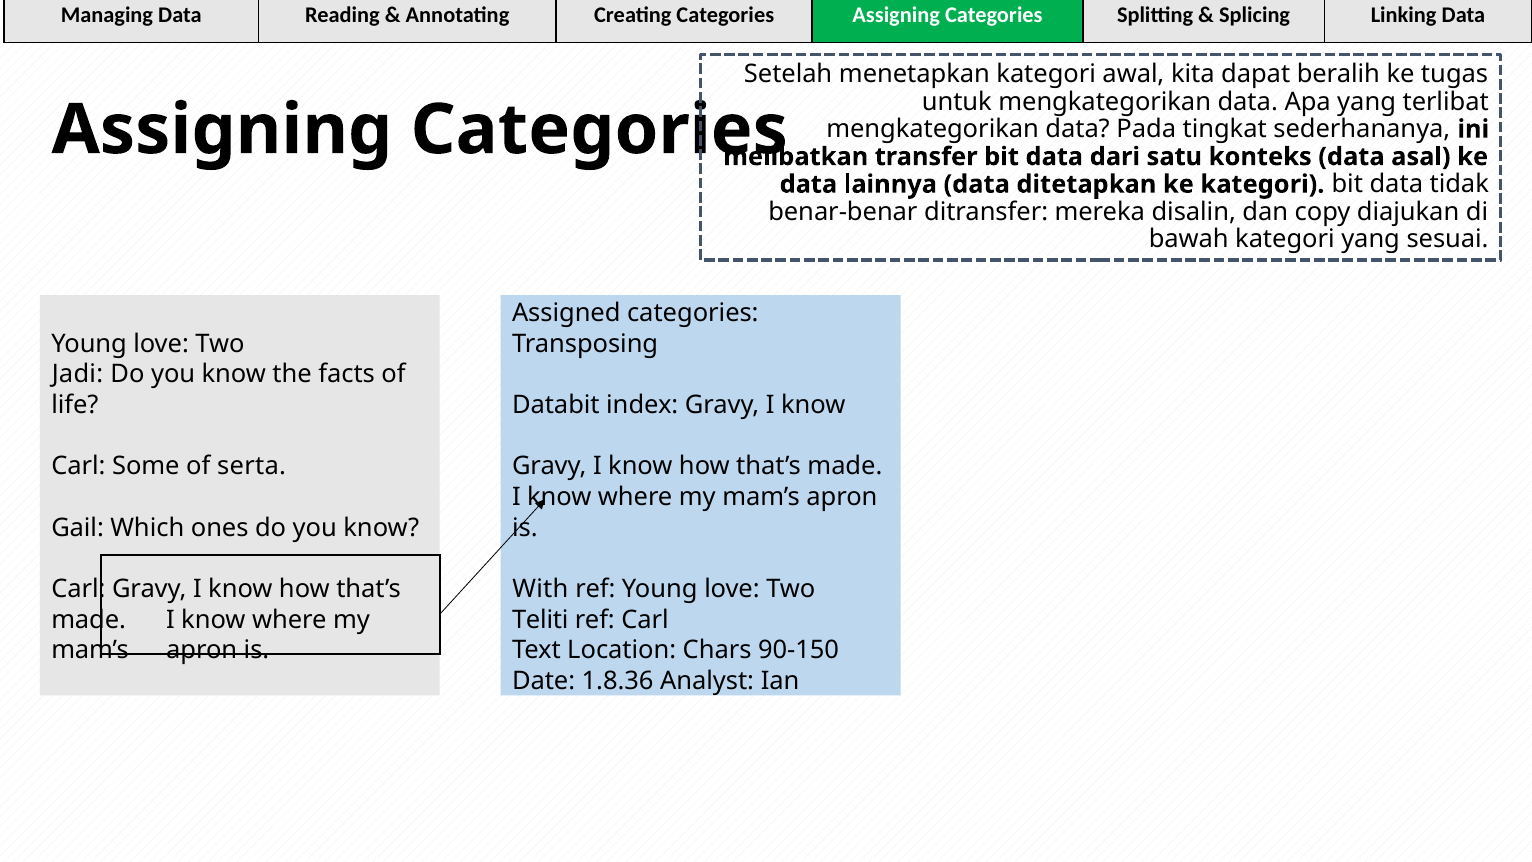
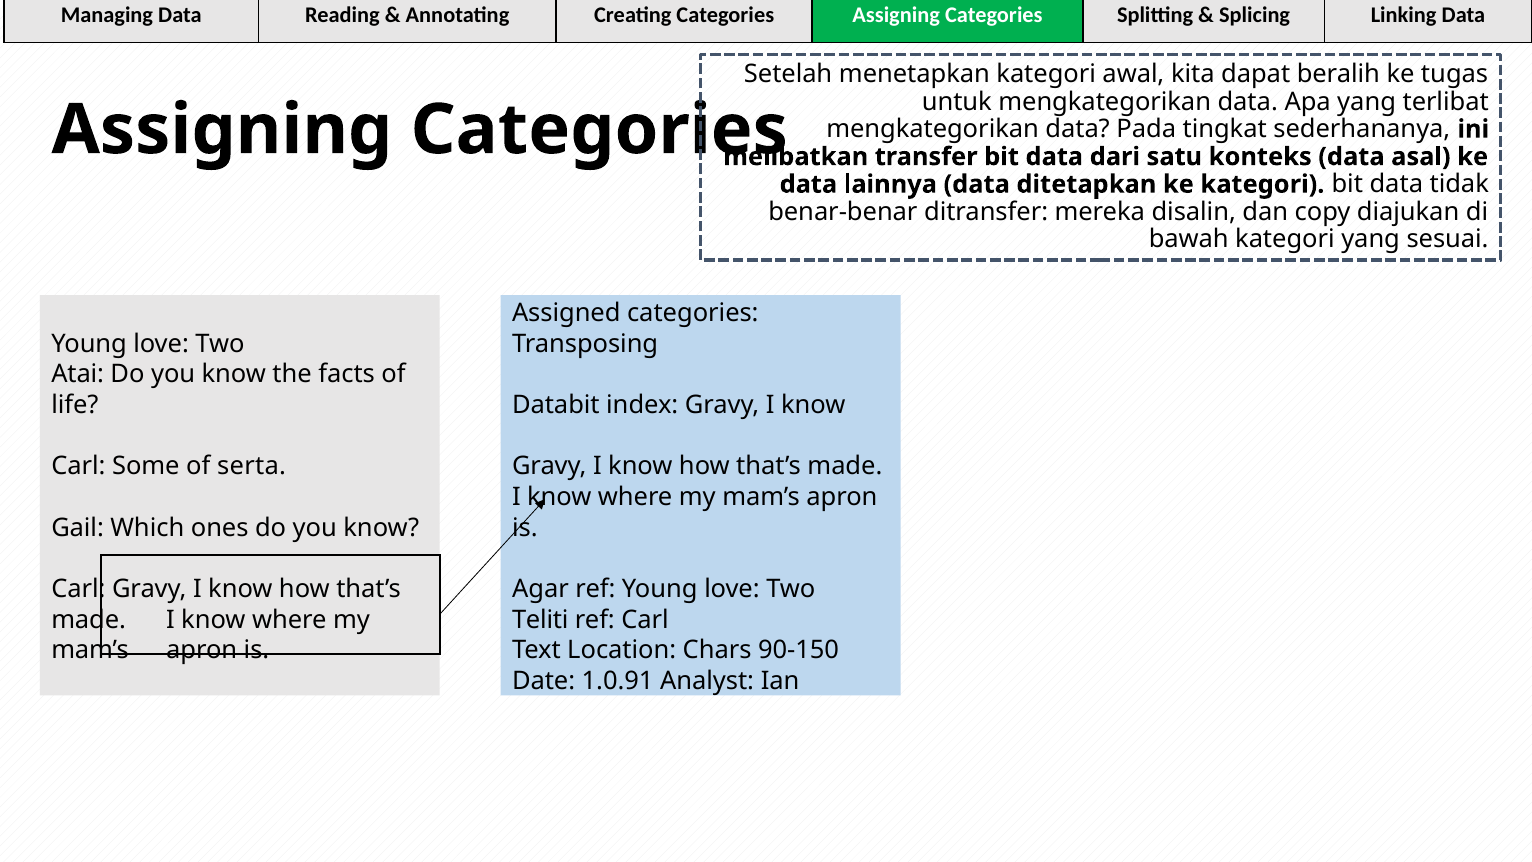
Jadi: Jadi -> Atai (78, 374)
With: With -> Agar (540, 589)
1.8.36: 1.8.36 -> 1.0.91 (618, 681)
